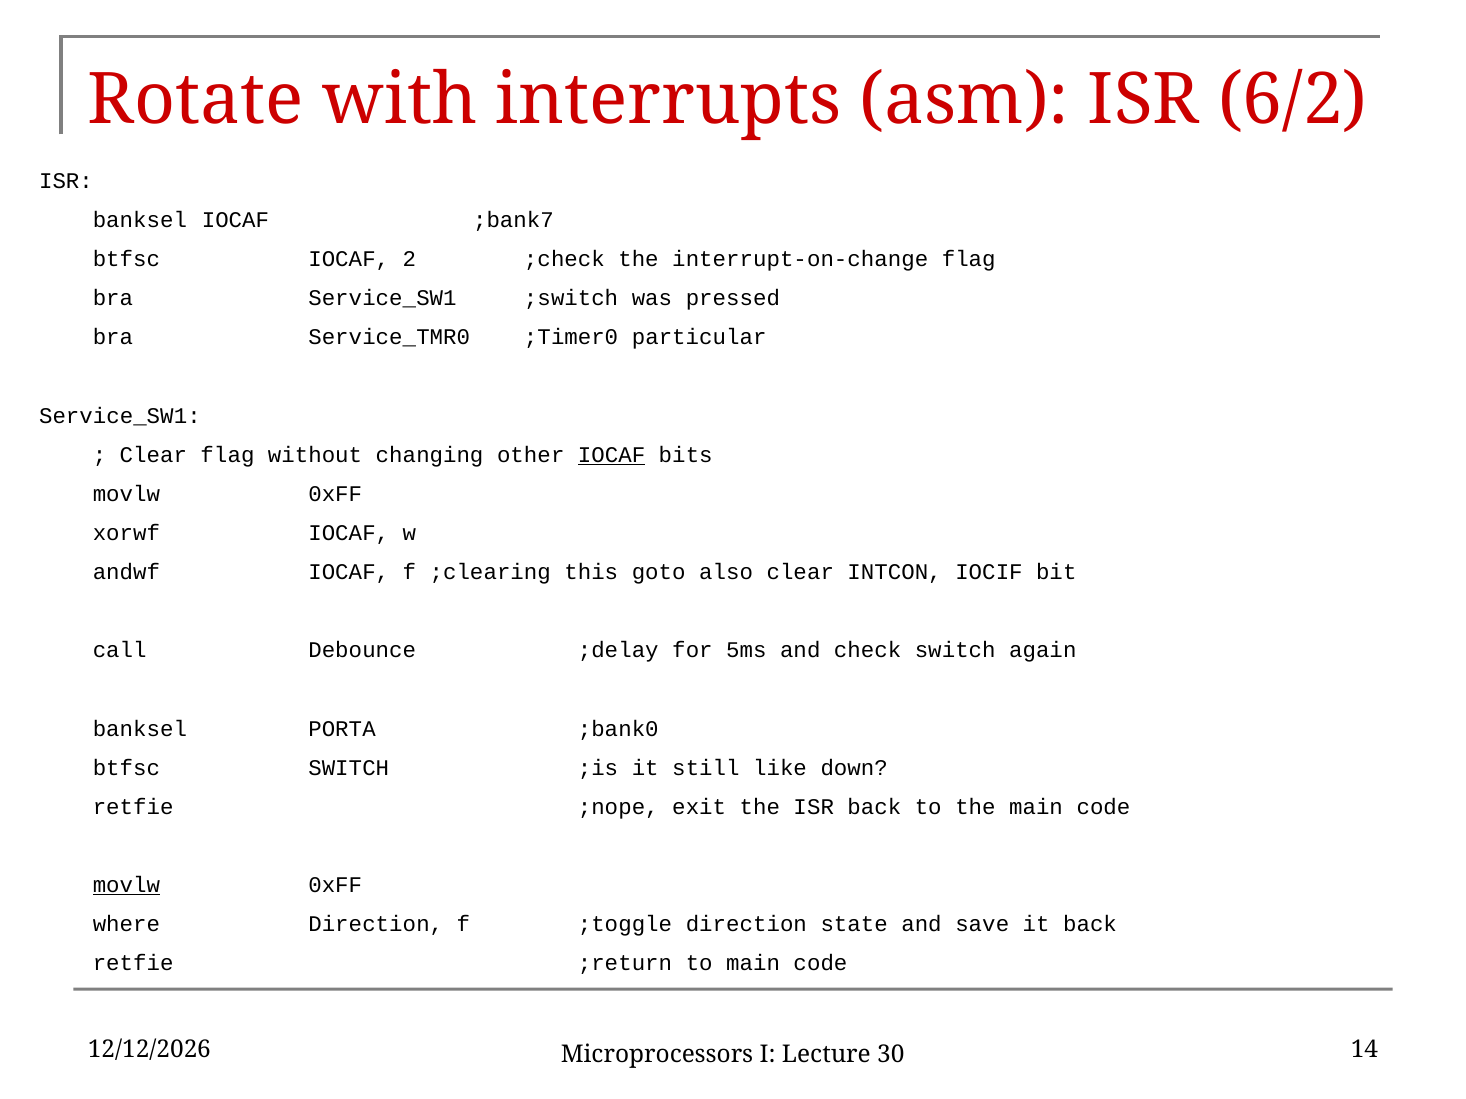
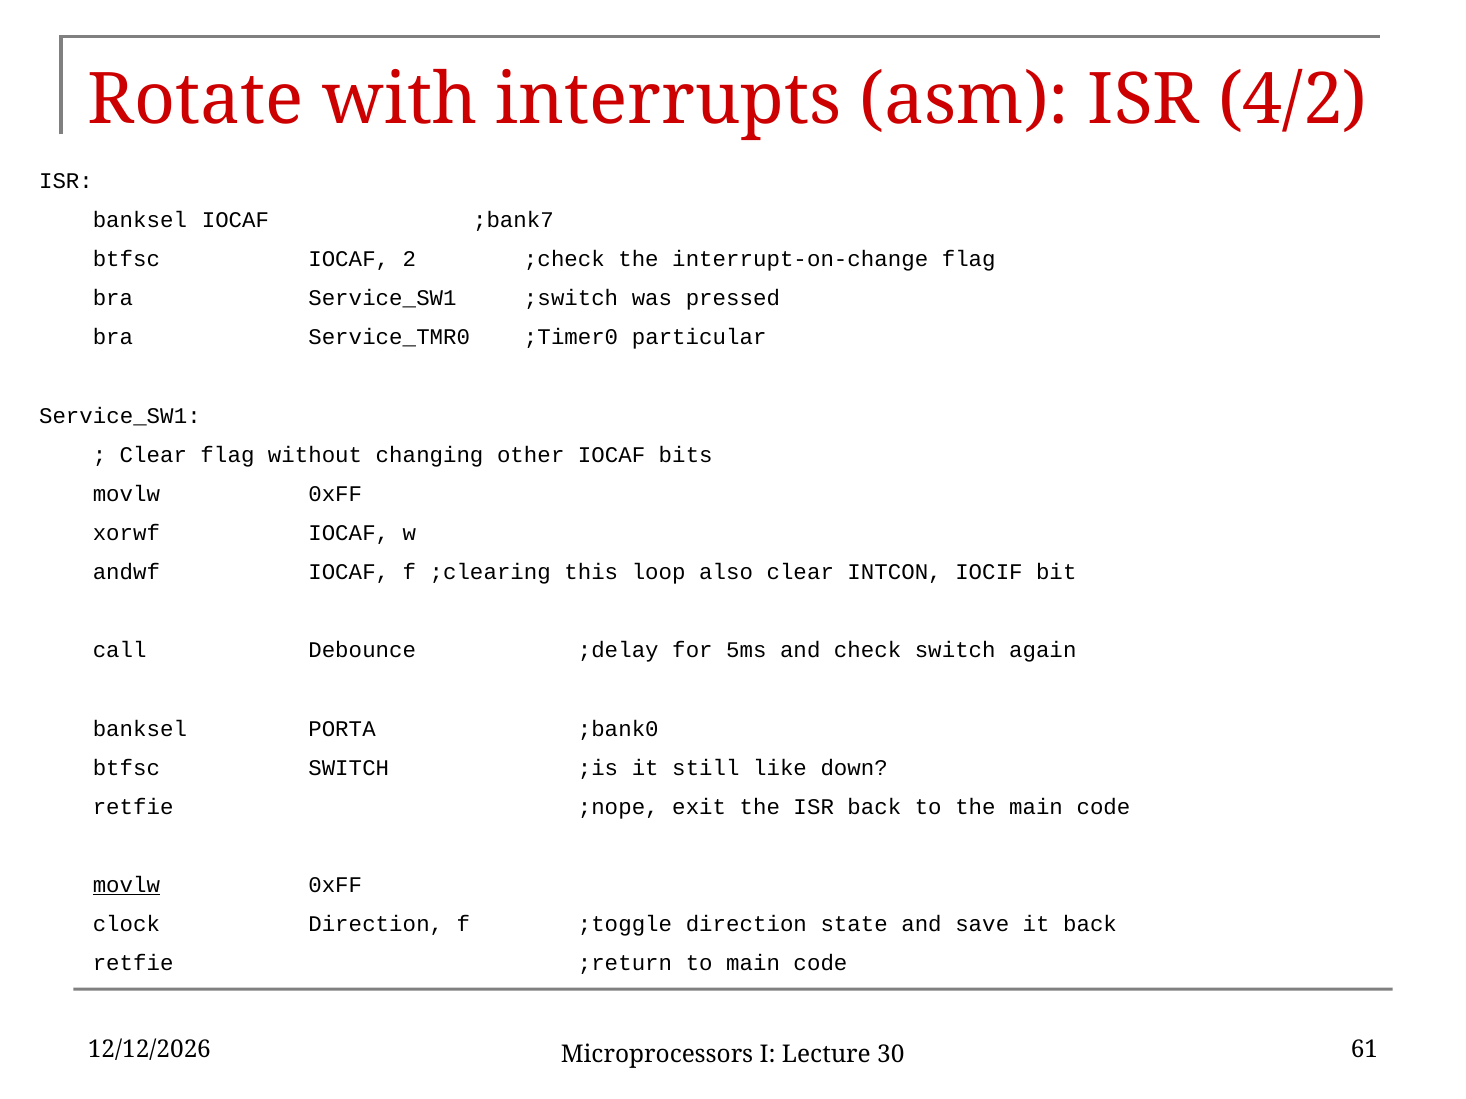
6/2: 6/2 -> 4/2 (1293, 100)
IOCAF underline: present -> none (612, 455)
goto: goto -> loop (659, 572)
where: where -> clock (126, 925)
14: 14 -> 61 (1365, 1050)
